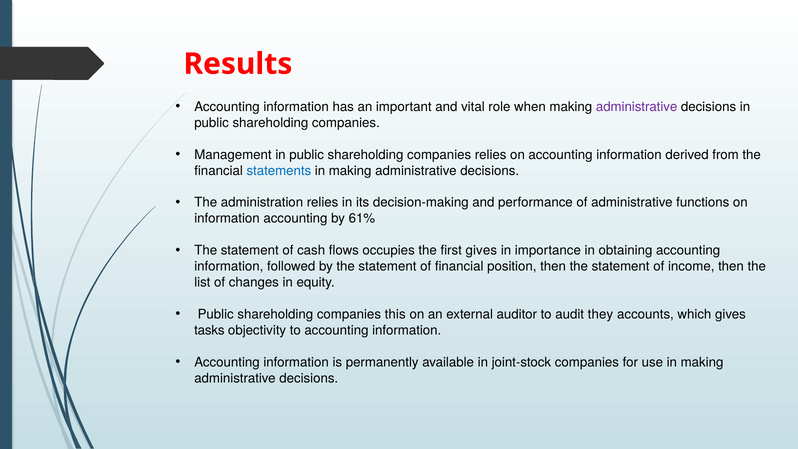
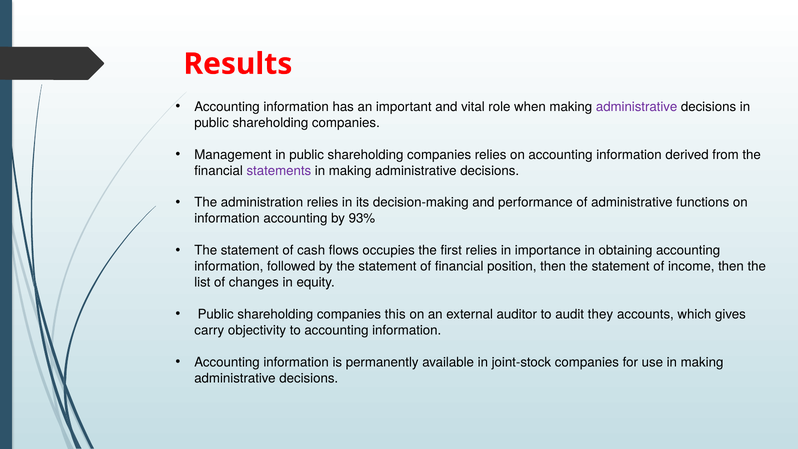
statements colour: blue -> purple (279, 171)
61%: 61% -> 93% (362, 218)
first gives: gives -> relies (481, 250)
tasks: tasks -> carry (209, 330)
